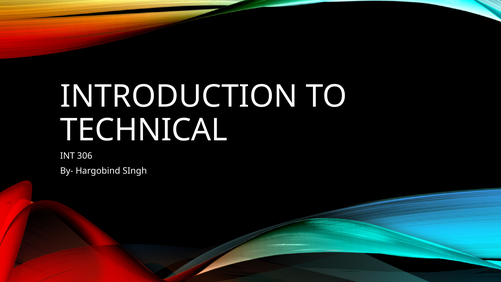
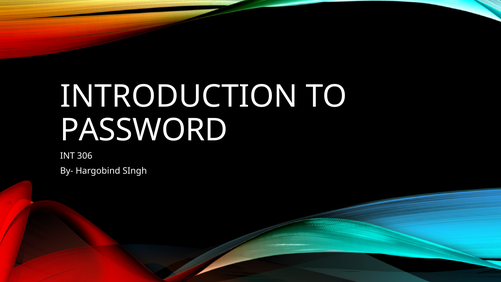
TECHNICAL: TECHNICAL -> PASSWORD (144, 130)
